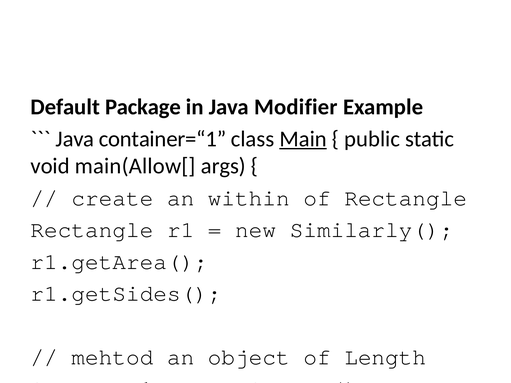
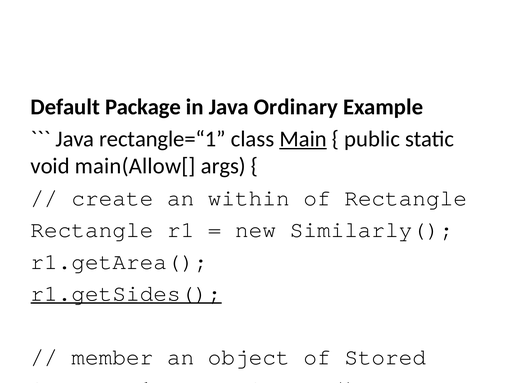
Modifier: Modifier -> Ordinary (296, 107)
container=“1: container=“1 -> rectangle=“1 (162, 139)
r1.getSides( underline: none -> present (126, 293)
mehtod: mehtod -> member (112, 357)
Length: Length -> Stored (385, 357)
